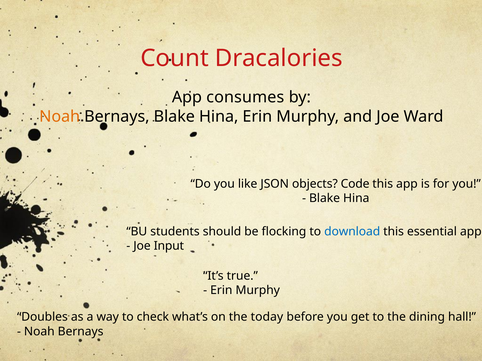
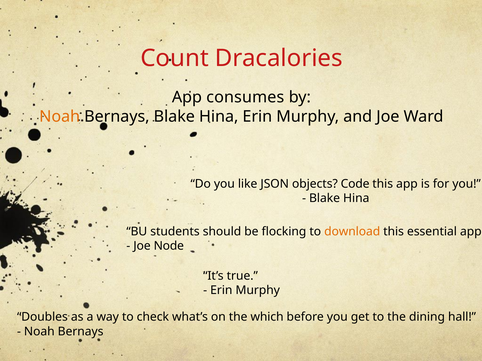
download colour: blue -> orange (352, 232)
Input: Input -> Node (169, 246)
today: today -> which (267, 317)
